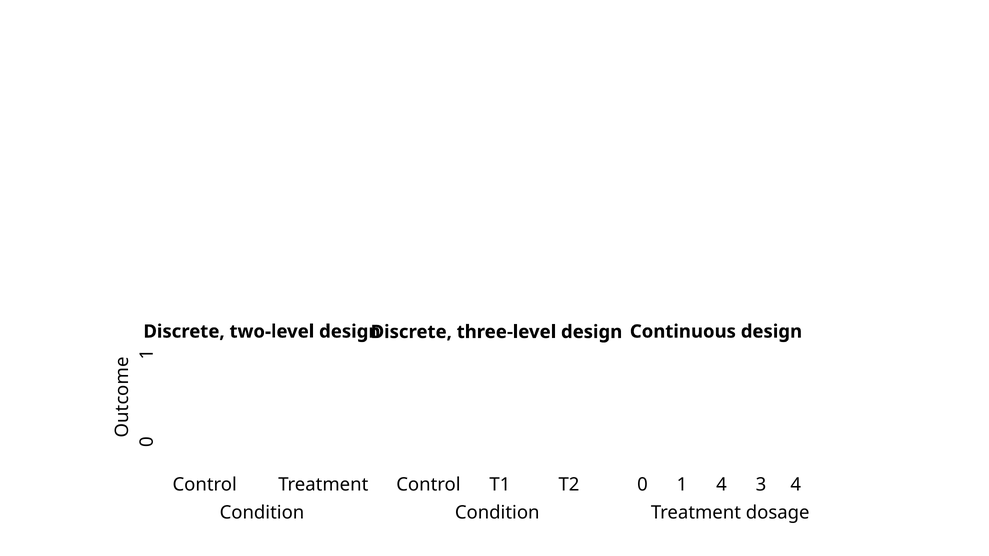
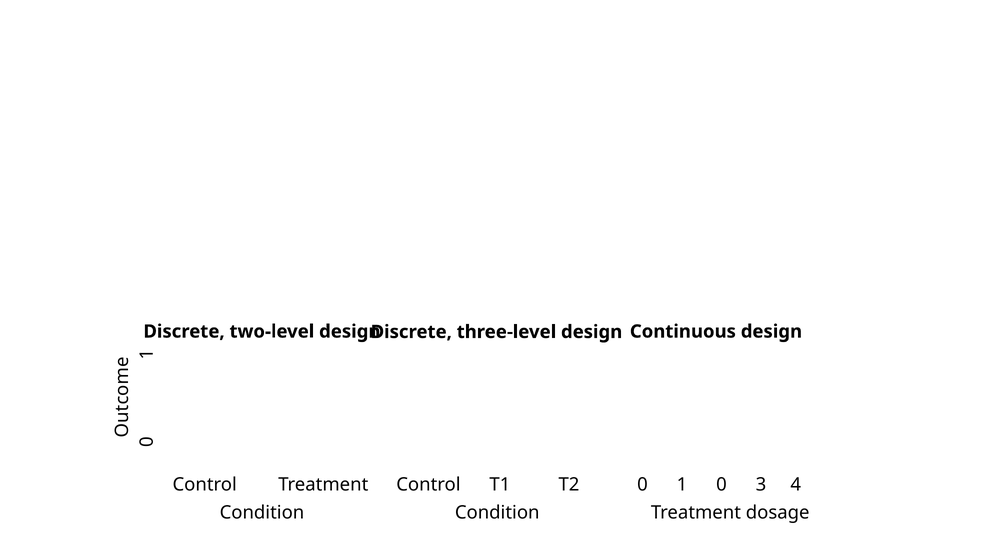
1 4: 4 -> 0 (722, 485)
